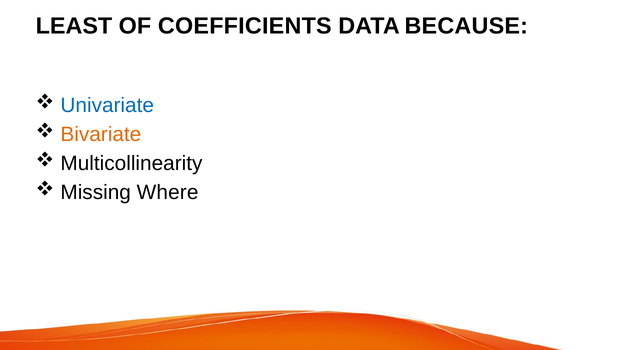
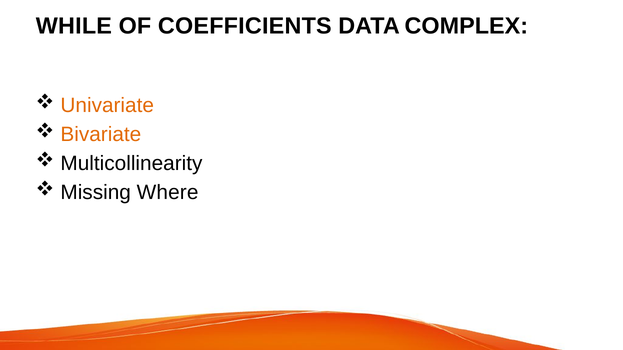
LEAST: LEAST -> WHILE (74, 26)
BECAUSE: BECAUSE -> COMPLEX (466, 26)
Univariate colour: blue -> orange (107, 105)
